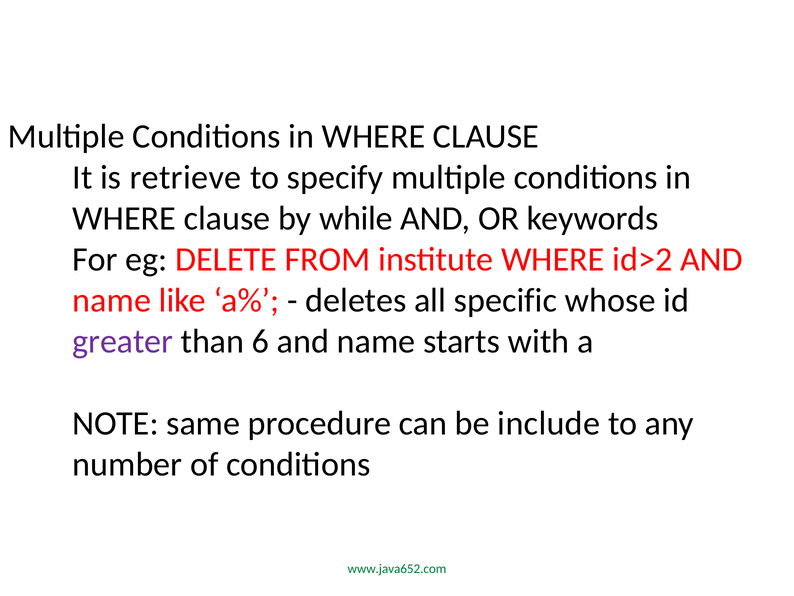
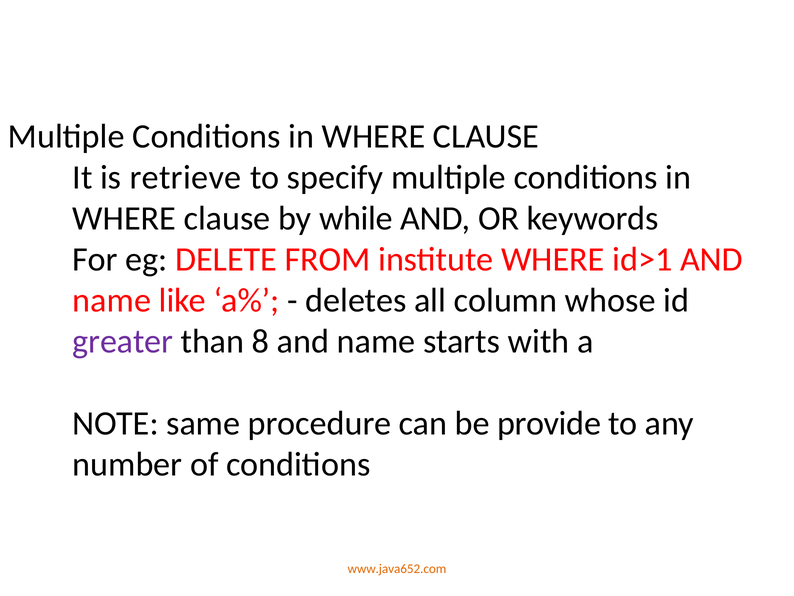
id>2: id>2 -> id>1 (642, 259)
specific: specific -> column (506, 300)
6: 6 -> 8 (261, 341)
include: include -> provide (549, 423)
www.java652.com colour: green -> orange (397, 569)
